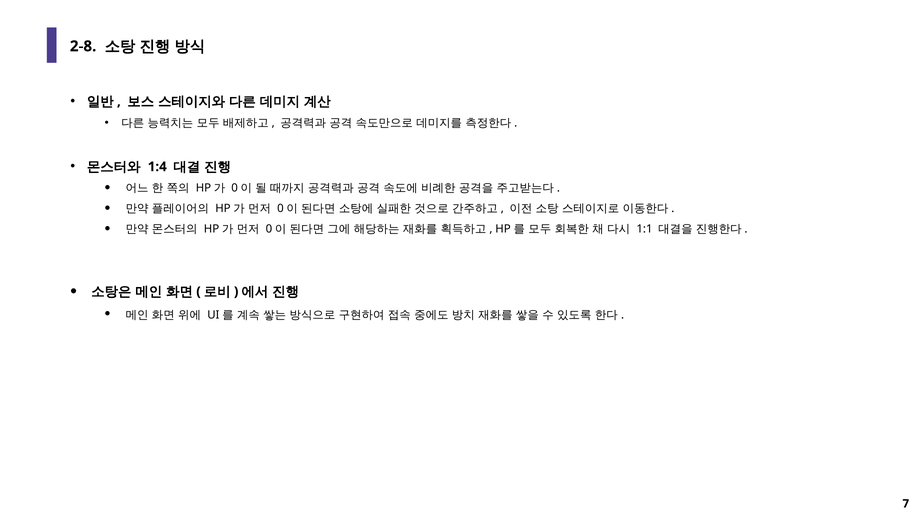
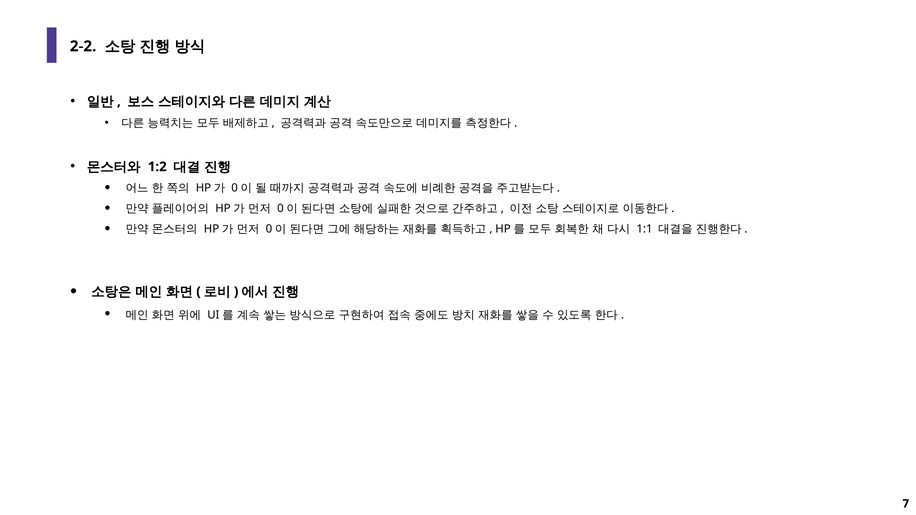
2-8: 2-8 -> 2-2 (83, 46)
1:4: 1:4 -> 1:2 (157, 167)
